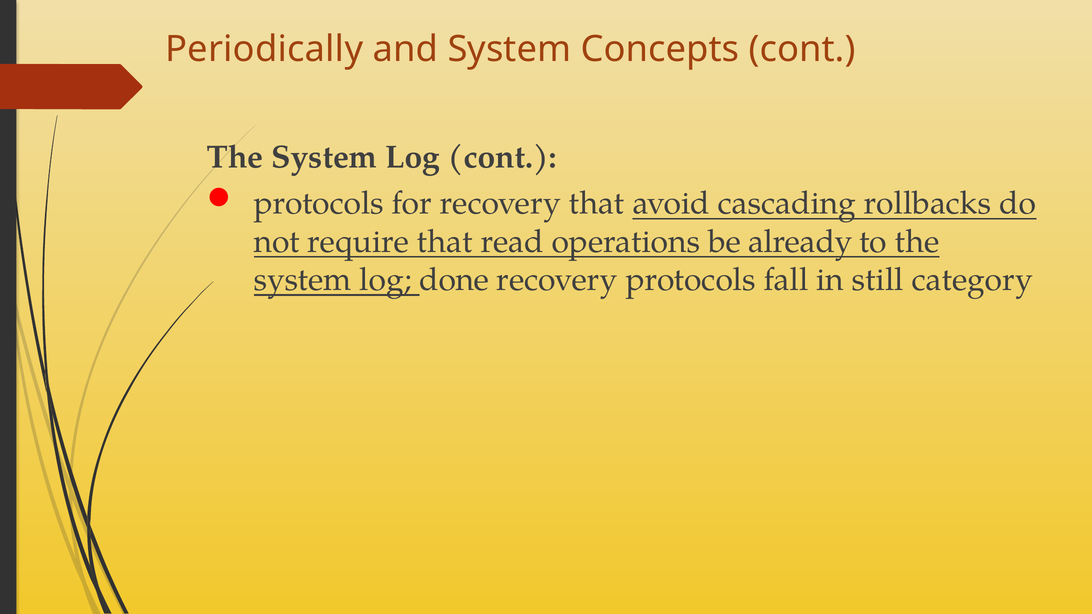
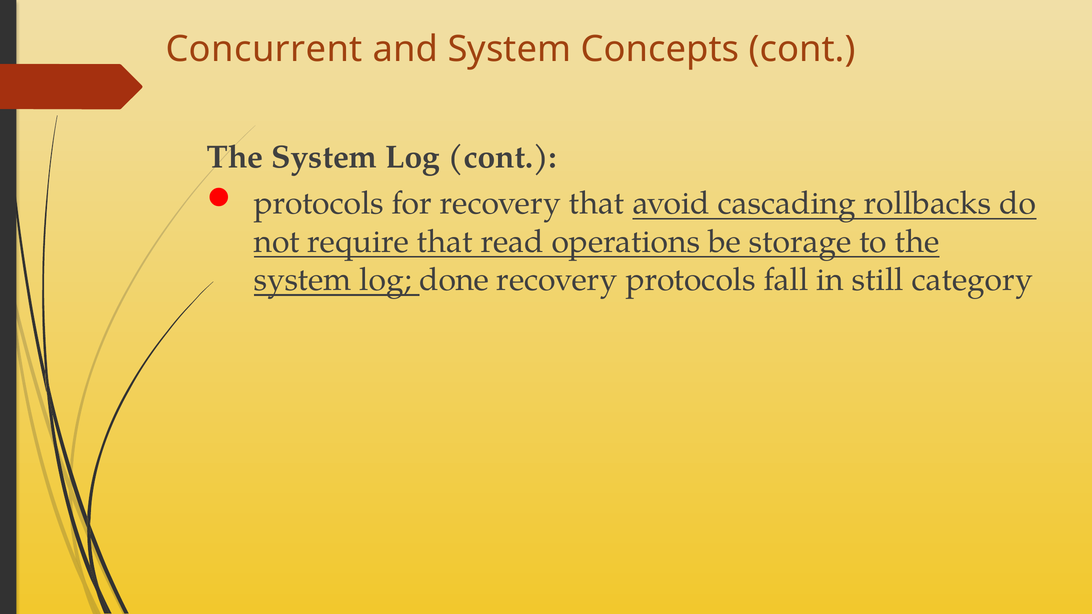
Periodically: Periodically -> Concurrent (264, 49)
already: already -> storage (800, 242)
